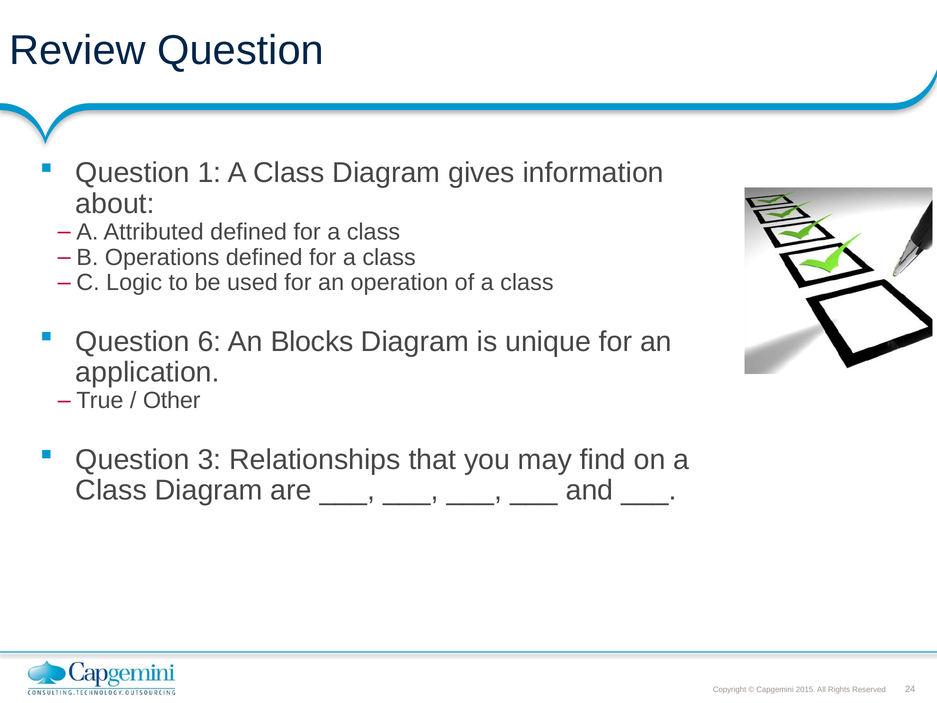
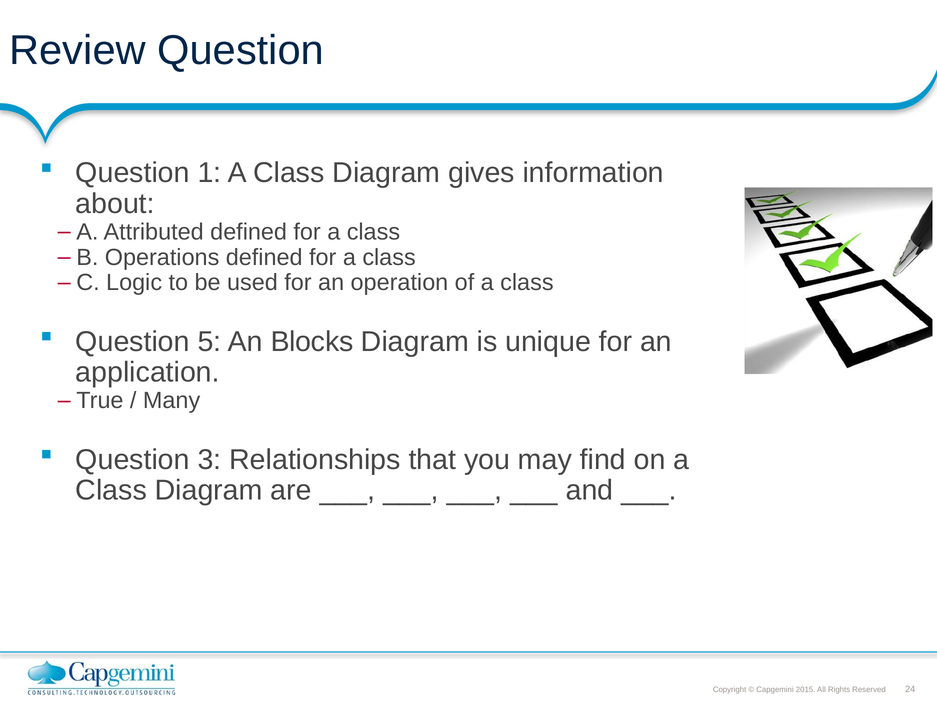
6: 6 -> 5 (209, 342)
Other: Other -> Many (172, 401)
